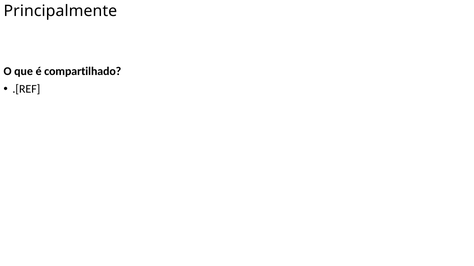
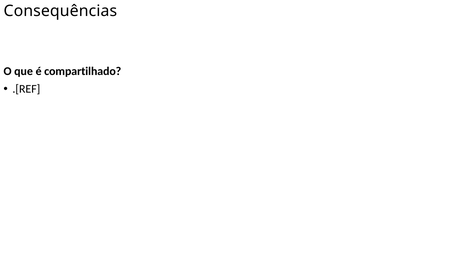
Principalmente: Principalmente -> Consequências (60, 11)
